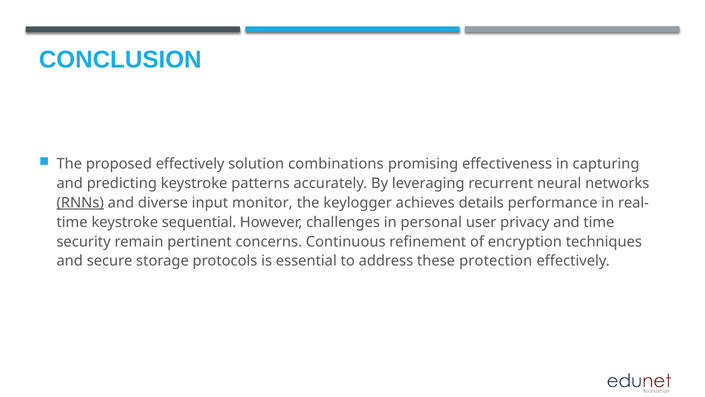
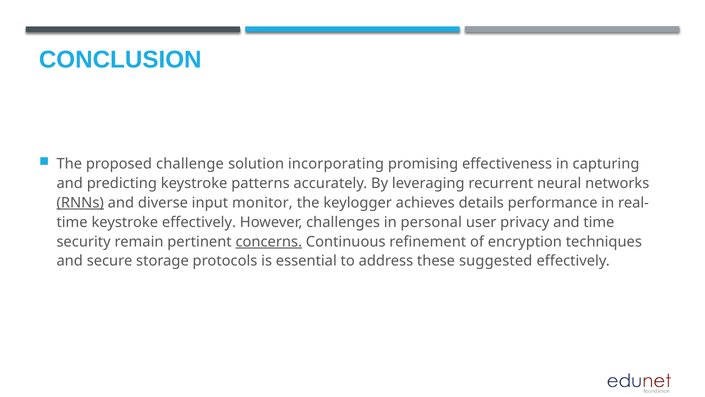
proposed effectively: effectively -> challenge (190, 164)
combinations: combinations -> incorporating (336, 164)
keystroke sequential: sequential -> effectively (199, 222)
concerns underline: none -> present (269, 241)
protection: protection -> suggested (496, 261)
